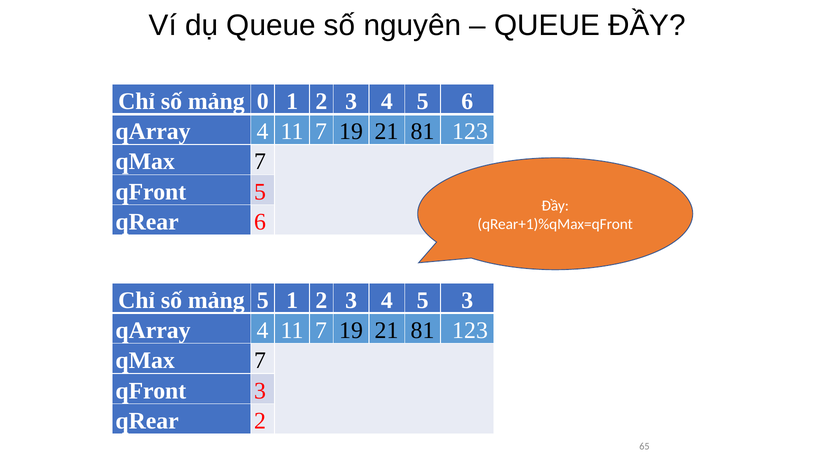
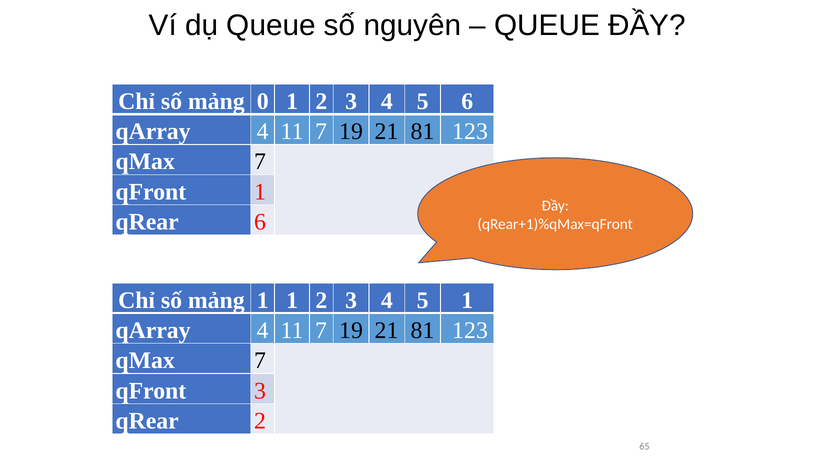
qFront 5: 5 -> 1 (260, 192)
mảng 5: 5 -> 1 (263, 300)
5 3: 3 -> 1 (467, 300)
